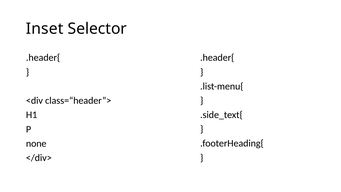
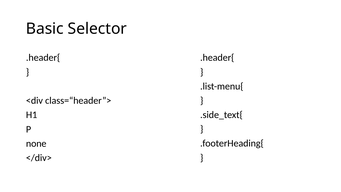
Inset: Inset -> Basic (45, 29)
